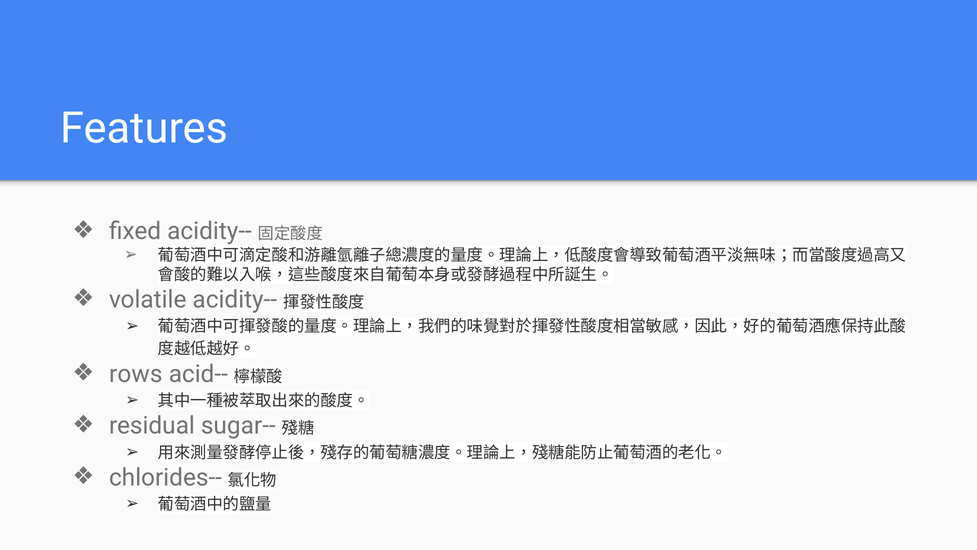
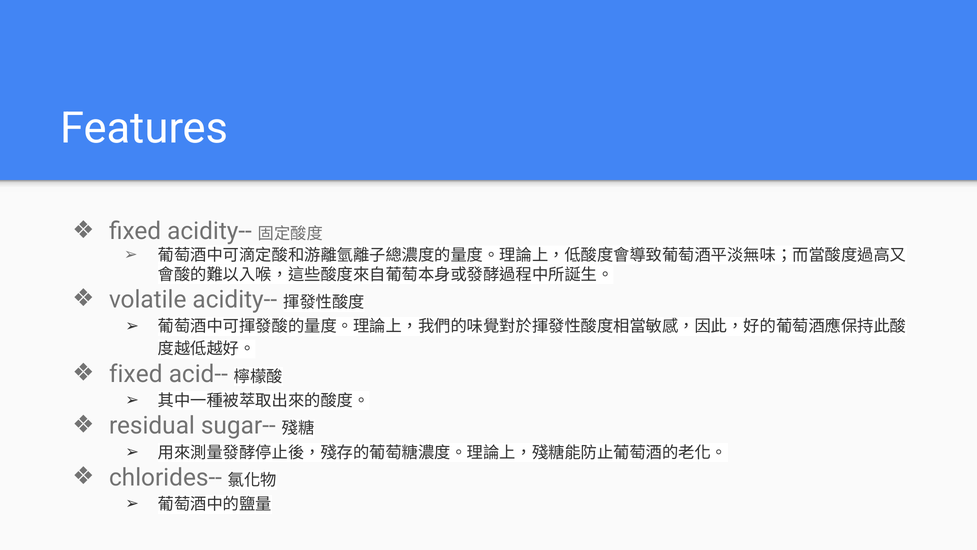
rows: rows -> fixed (136, 374)
